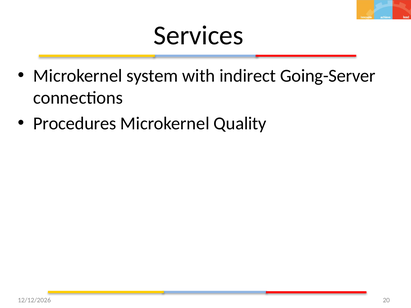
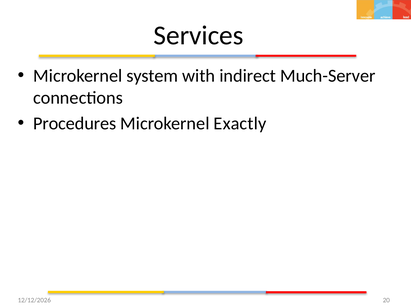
Going-Server: Going-Server -> Much-Server (328, 76)
Quality: Quality -> Exactly (240, 123)
